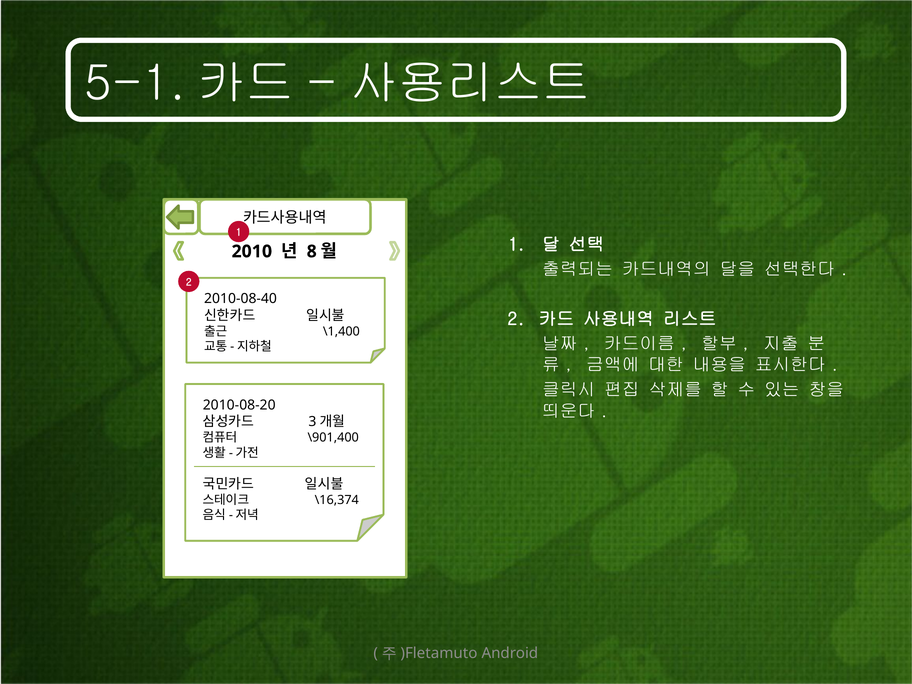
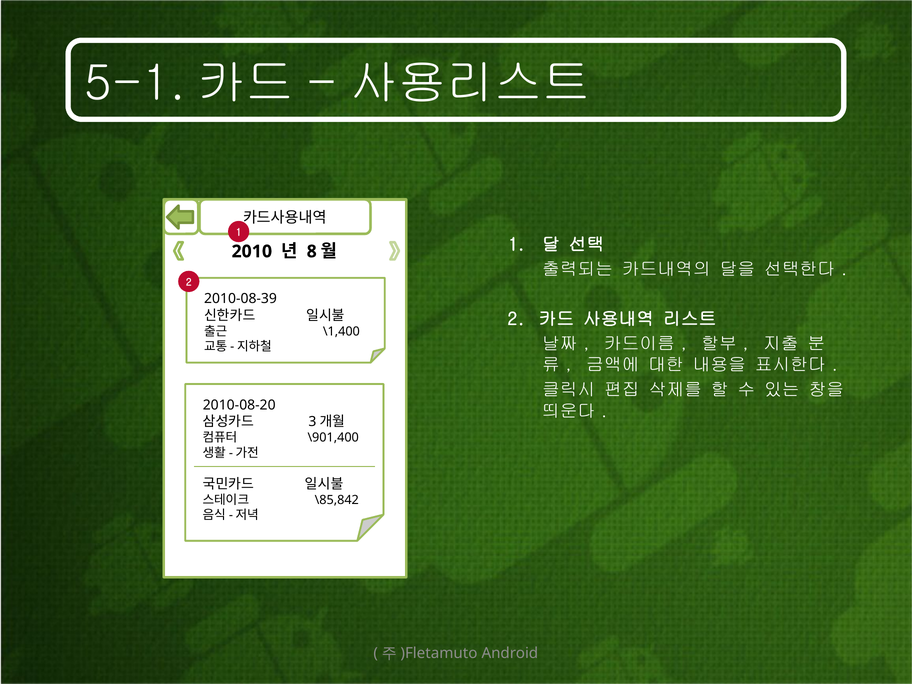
2010-08-40: 2010-08-40 -> 2010-08-39 (241, 299)
\16,374: \16,374 -> \85,842 (337, 500)
